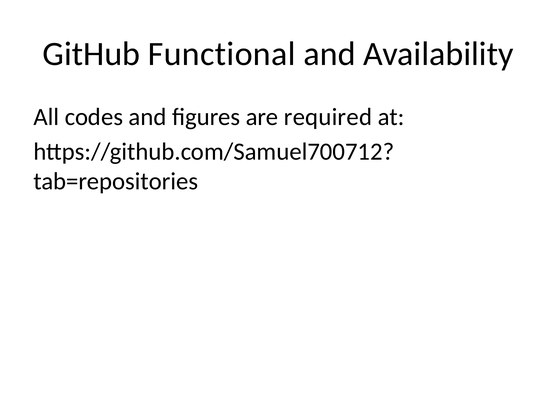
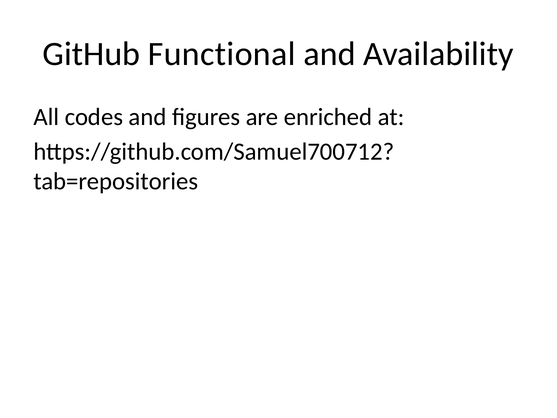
required: required -> enriched (328, 117)
